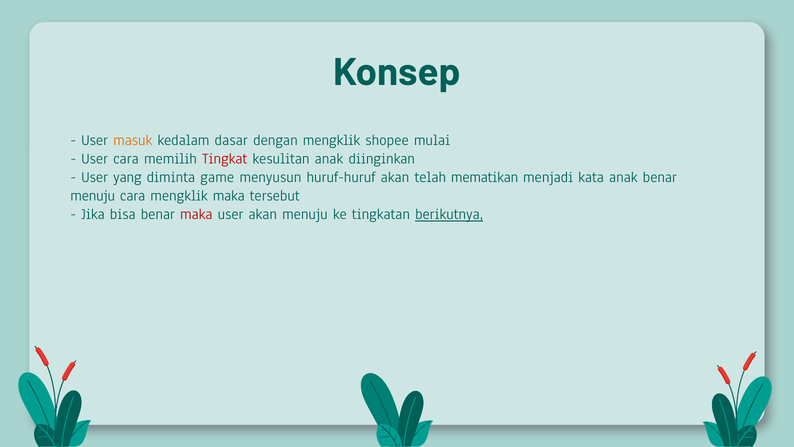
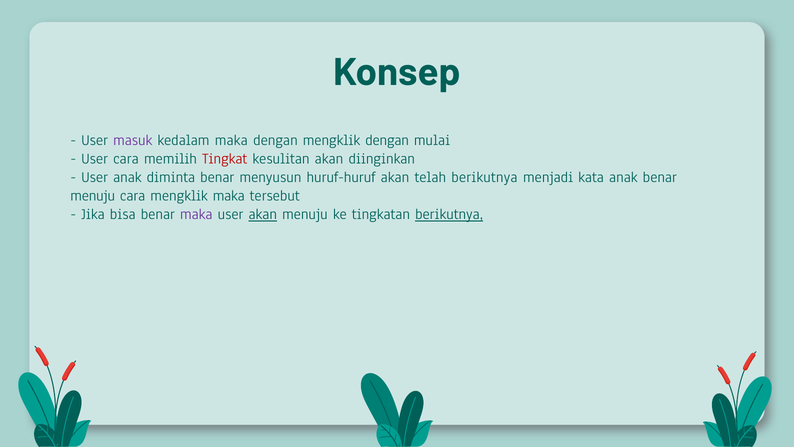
masuk colour: orange -> purple (133, 140)
kedalam dasar: dasar -> maka (231, 140)
mengklik shopee: shopee -> dengan (387, 140)
kesulitan anak: anak -> akan (329, 158)
User yang: yang -> anak (127, 177)
diminta game: game -> benar (217, 177)
telah mematikan: mematikan -> berikutnya (484, 177)
maka colour: red -> purple (196, 214)
akan underline: none -> present (263, 214)
